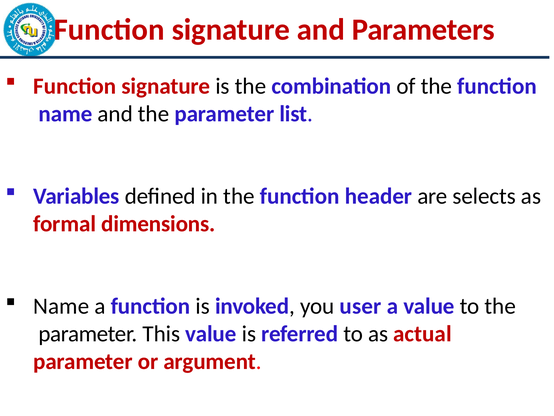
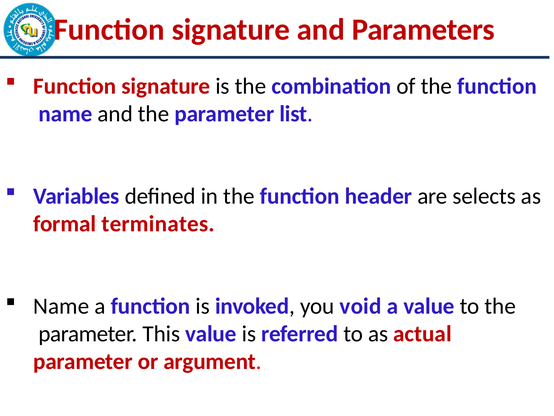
dimensions: dimensions -> terminates (158, 224)
user: user -> void (361, 306)
